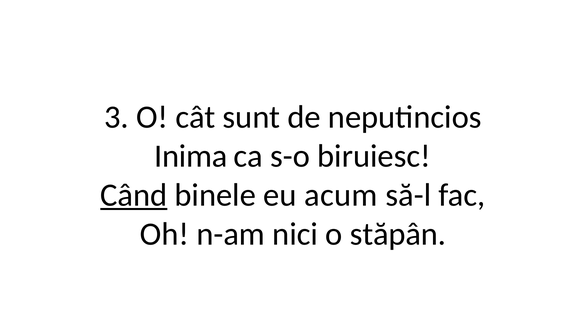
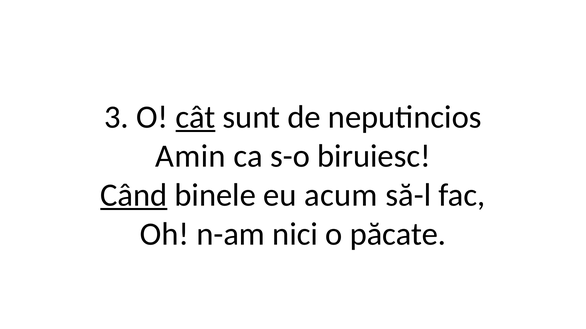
cât underline: none -> present (195, 117)
Inima: Inima -> Amin (190, 156)
stăpân: stăpân -> păcate (398, 234)
